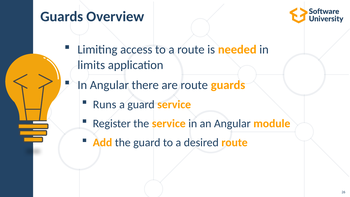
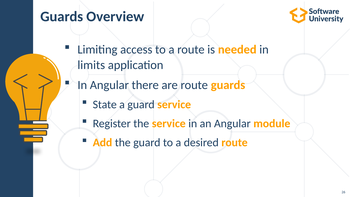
Runs: Runs -> State (105, 104)
